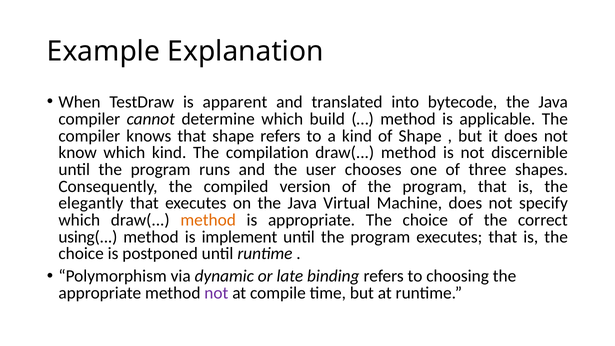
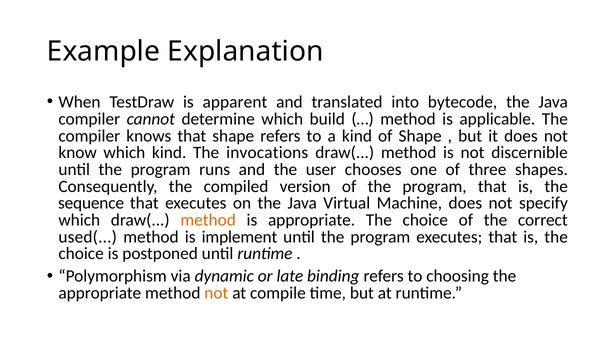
compilation: compilation -> invocations (267, 153)
elegantly: elegantly -> sequence (91, 203)
using(: using( -> used( (88, 237)
not colour: purple -> orange (216, 293)
